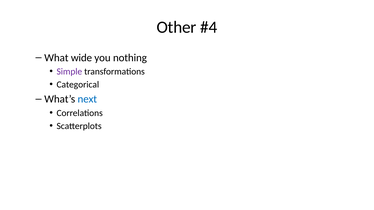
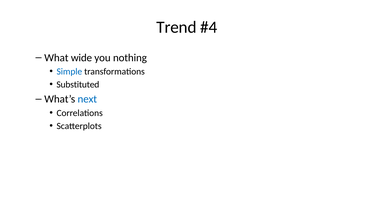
Other: Other -> Trend (176, 27)
Simple colour: purple -> blue (69, 72)
Categorical: Categorical -> Substituted (78, 85)
